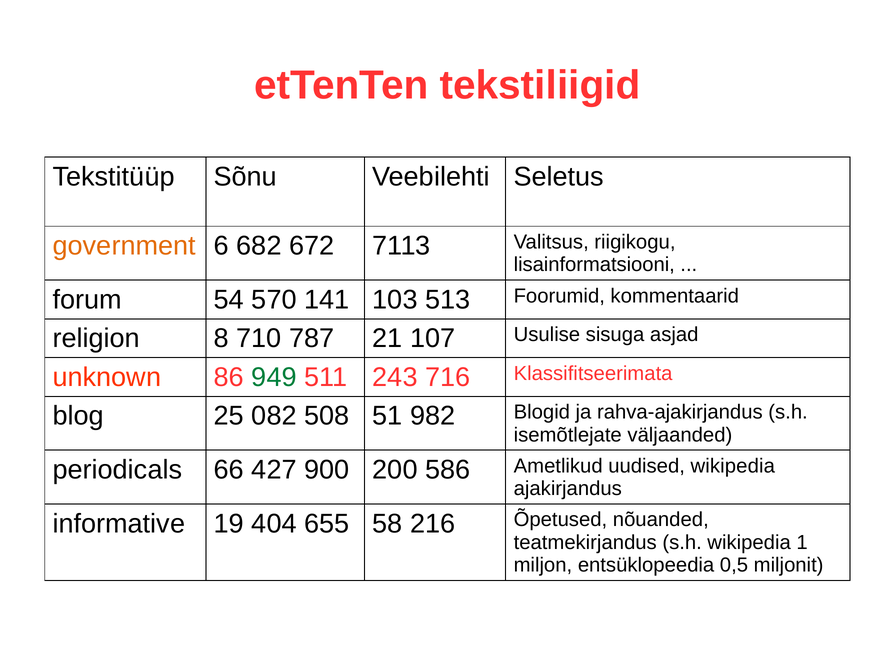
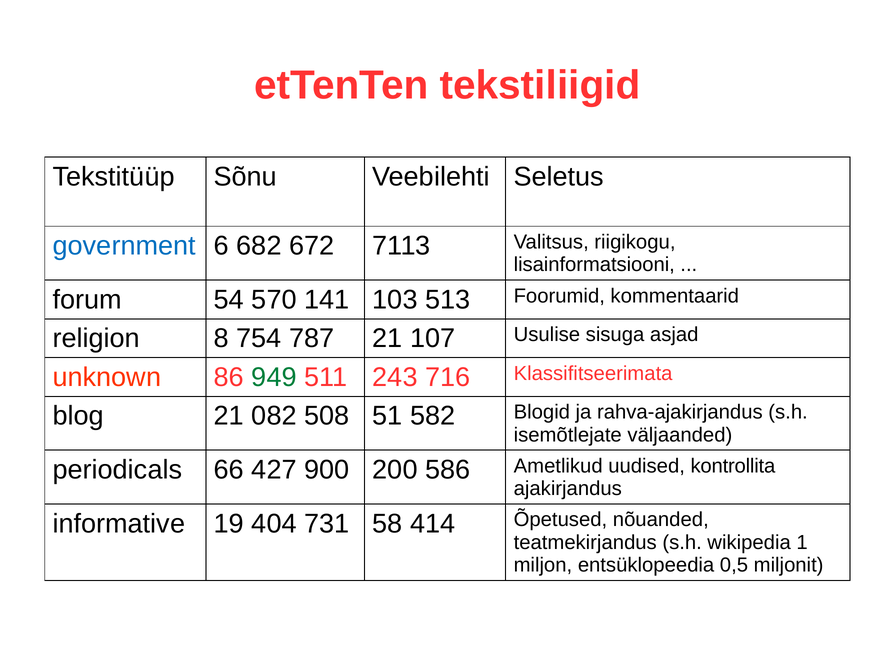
government colour: orange -> blue (124, 246)
710: 710 -> 754 (259, 339)
blog 25: 25 -> 21 (229, 416)
982: 982 -> 582 (433, 416)
uudised wikipedia: wikipedia -> kontrollita (733, 466)
655: 655 -> 731 (327, 524)
216: 216 -> 414 (433, 524)
